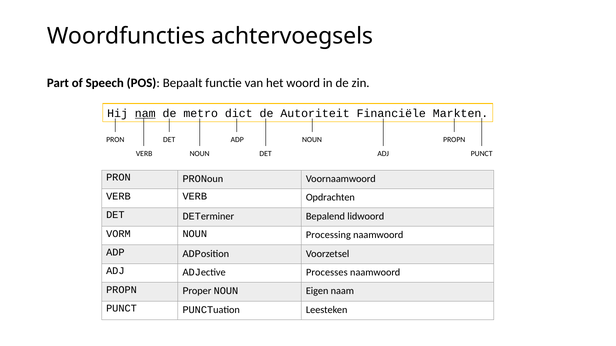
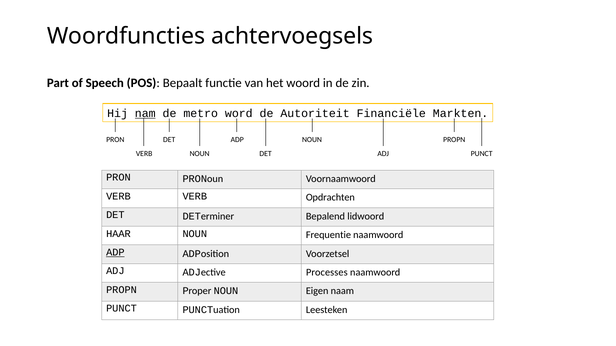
dict: dict -> word (239, 114)
VORM: VORM -> HAAR (118, 234)
Processing: Processing -> Frequentie (328, 235)
ADP underline: none -> present (115, 253)
